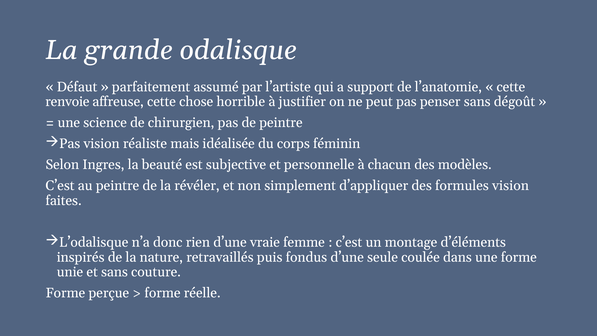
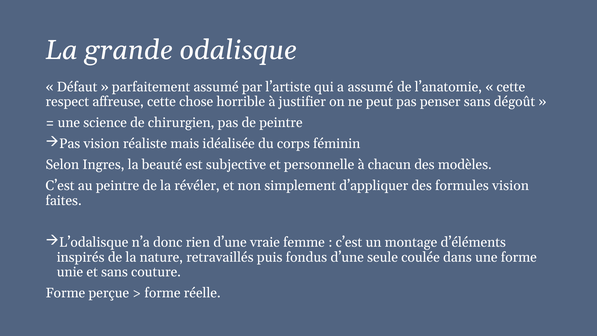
a support: support -> assumé (370, 87)
renvoie: renvoie -> respect (67, 102)
